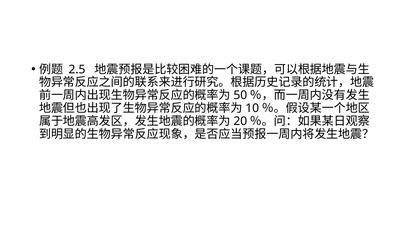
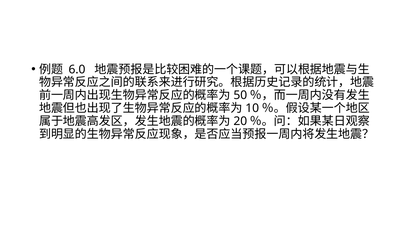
2.5: 2.5 -> 6.0 (77, 69)
